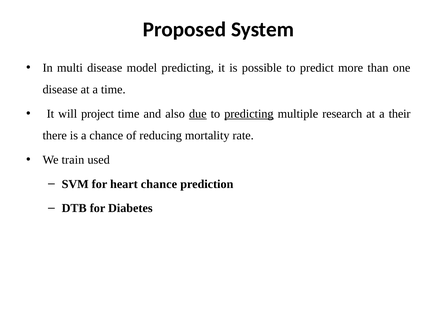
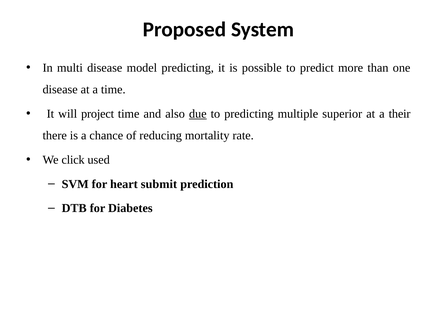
predicting underline: present -> none (249, 114)
research: research -> superior (342, 114)
train: train -> click (73, 160)
heart chance: chance -> submit (159, 184)
